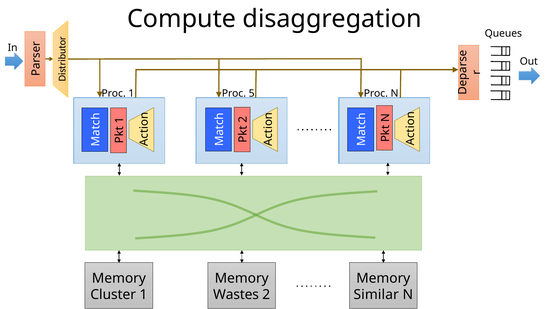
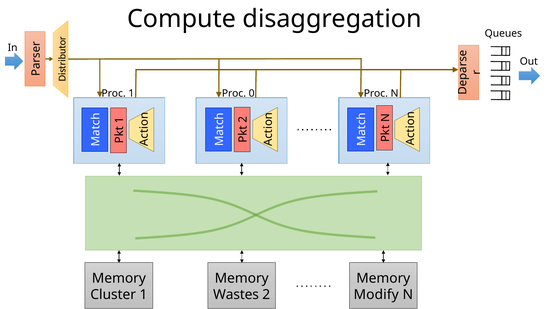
5: 5 -> 0 (252, 93)
Similar: Similar -> Modify (376, 294)
